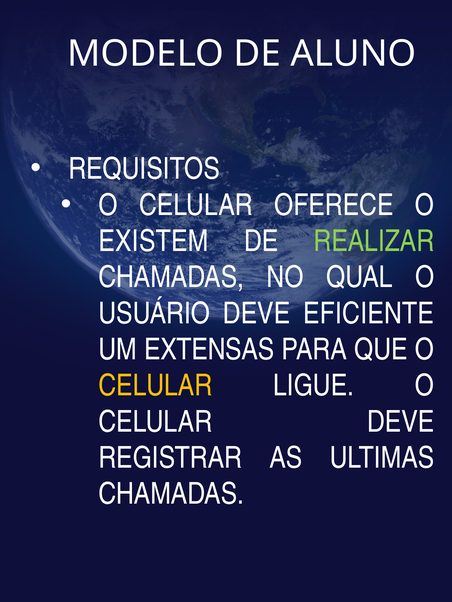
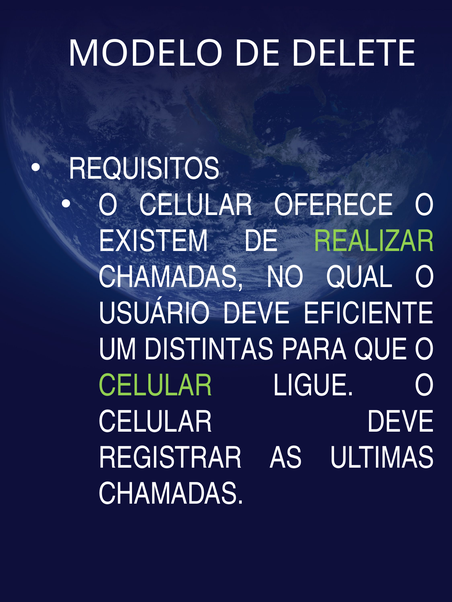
ALUNO: ALUNO -> DELETE (353, 54)
EXTENSAS: EXTENSAS -> DISTINTAS (209, 350)
CELULAR colour: yellow -> light green (155, 386)
